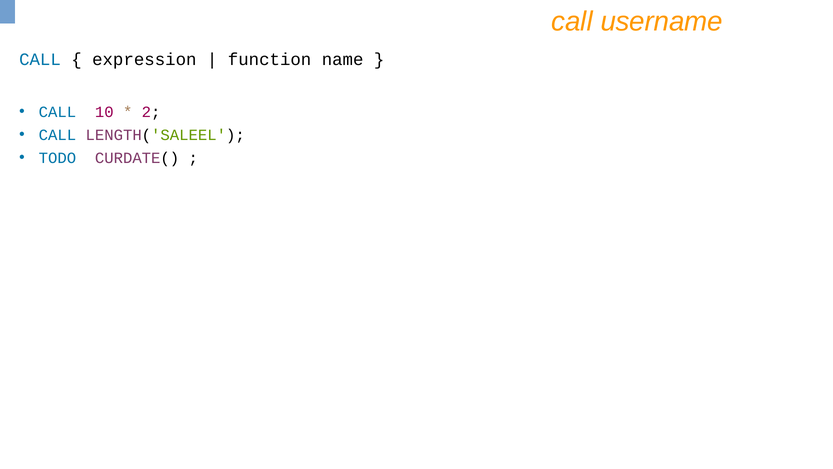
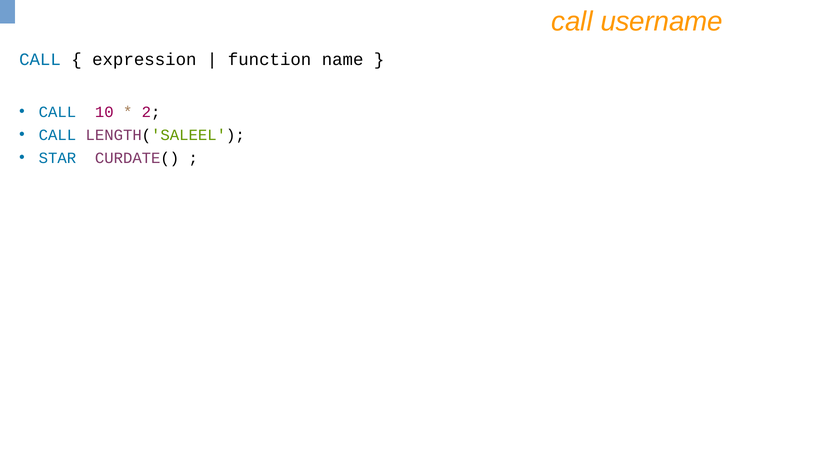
TODO: TODO -> STAR (57, 158)
